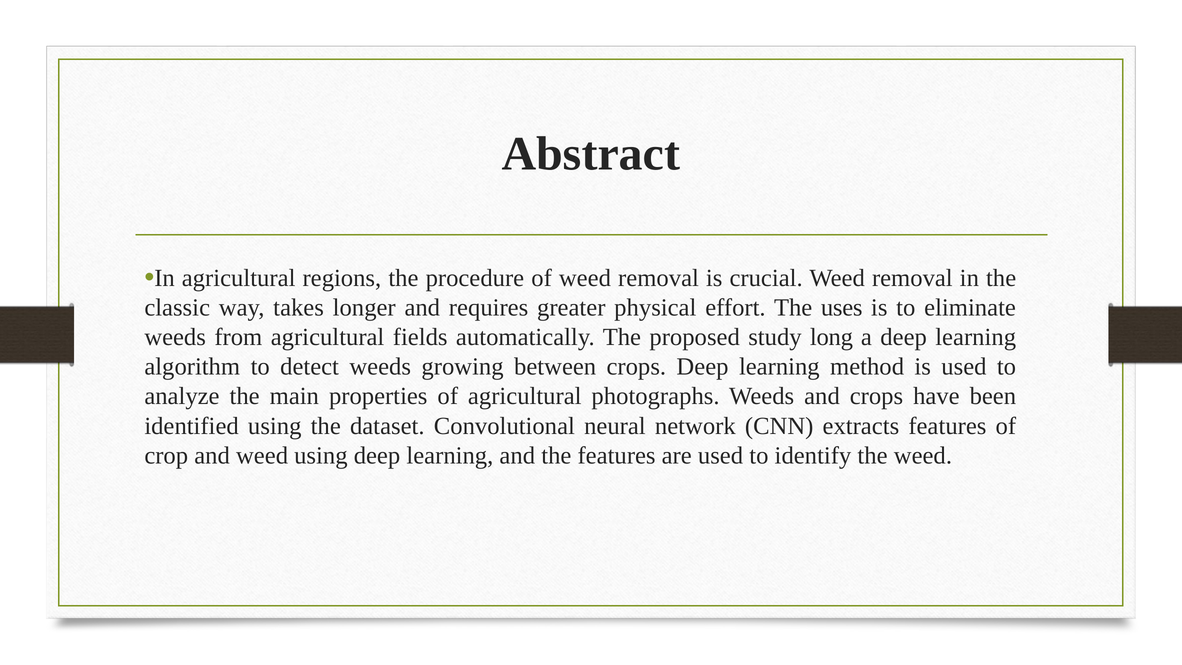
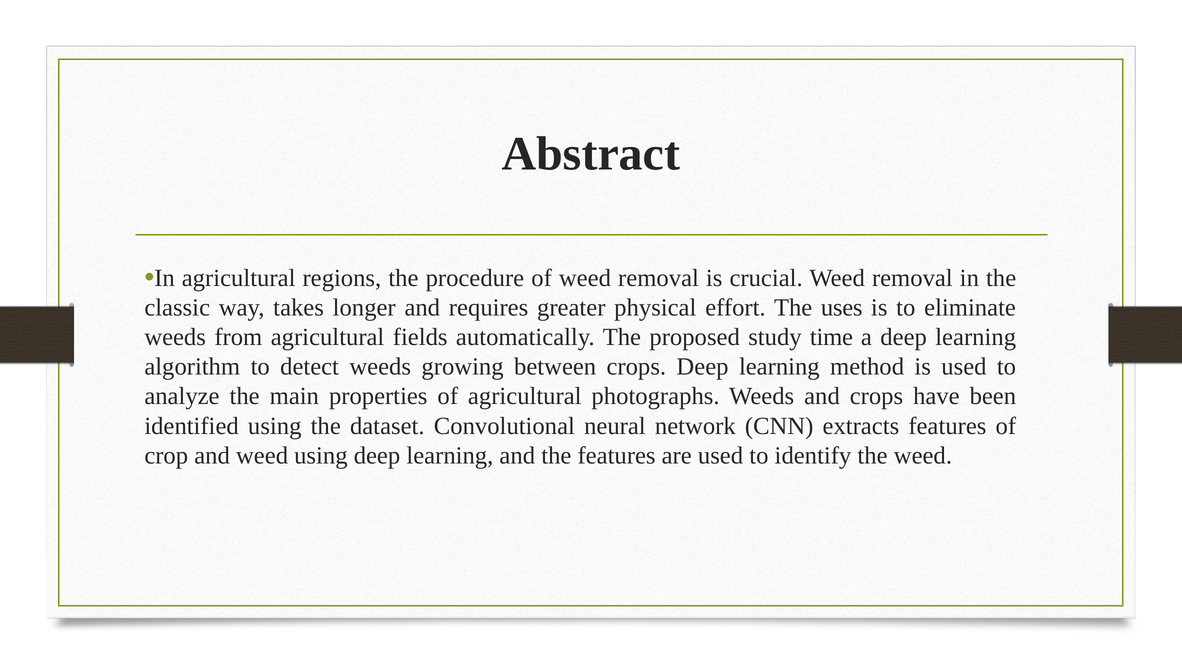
long: long -> time (831, 337)
